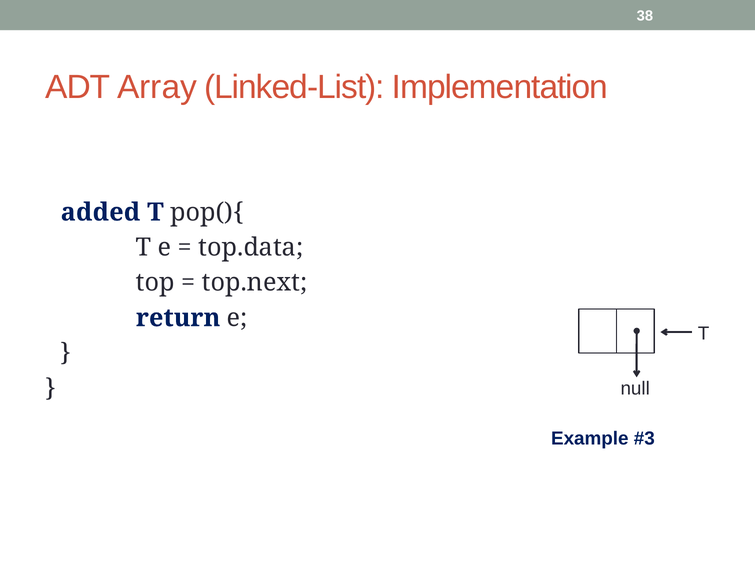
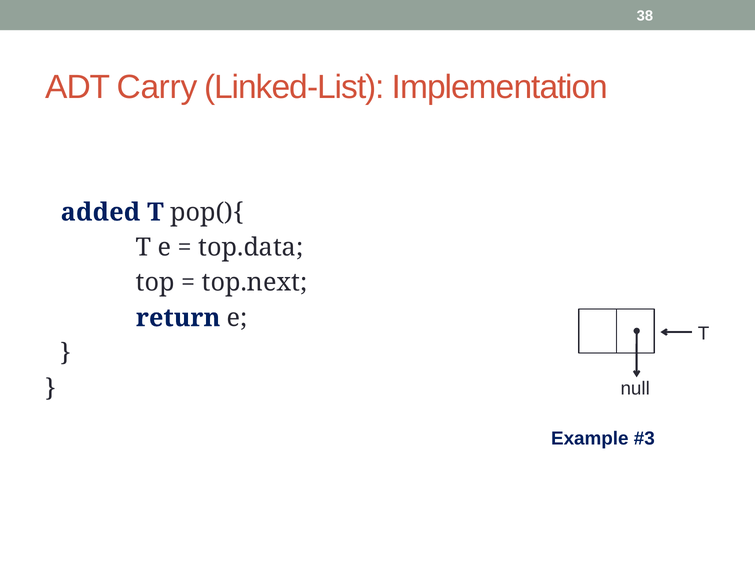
Array: Array -> Carry (157, 87)
